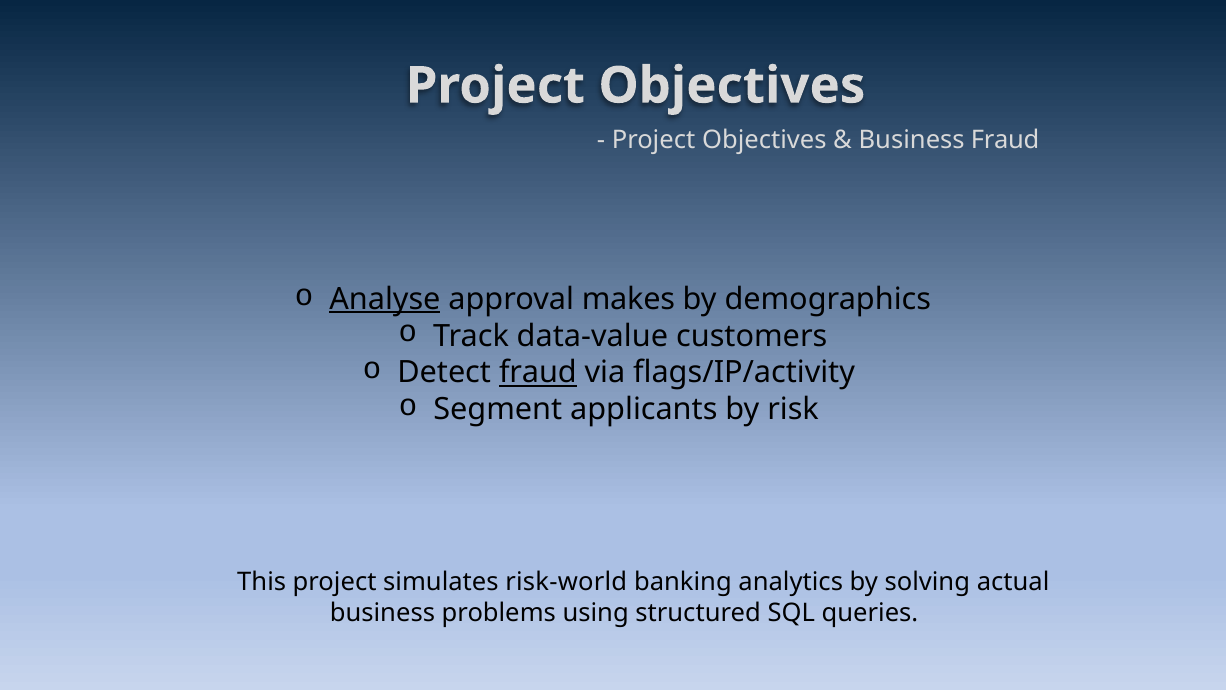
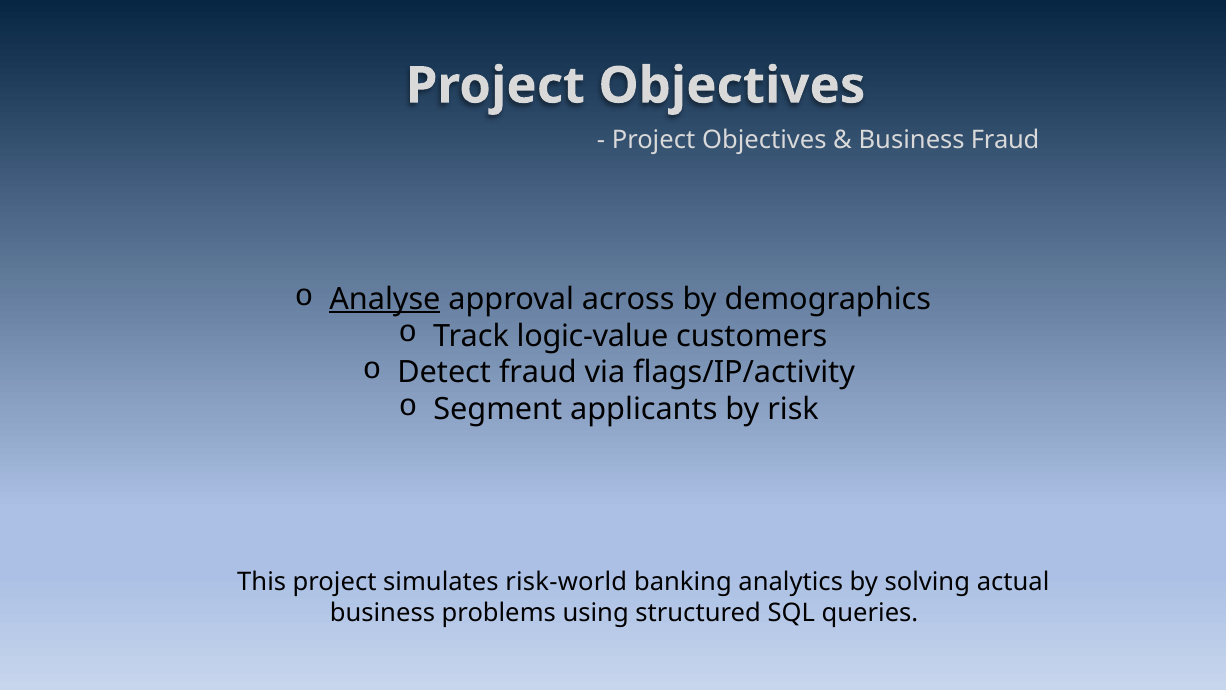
makes: makes -> across (628, 299)
data-value: data-value -> logic-value (593, 336)
fraud underline: present -> none (538, 372)
